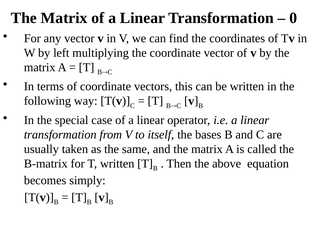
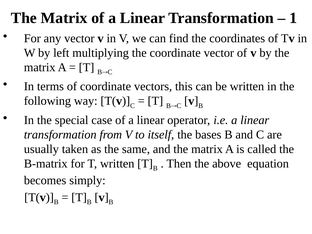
0: 0 -> 1 (293, 18)
